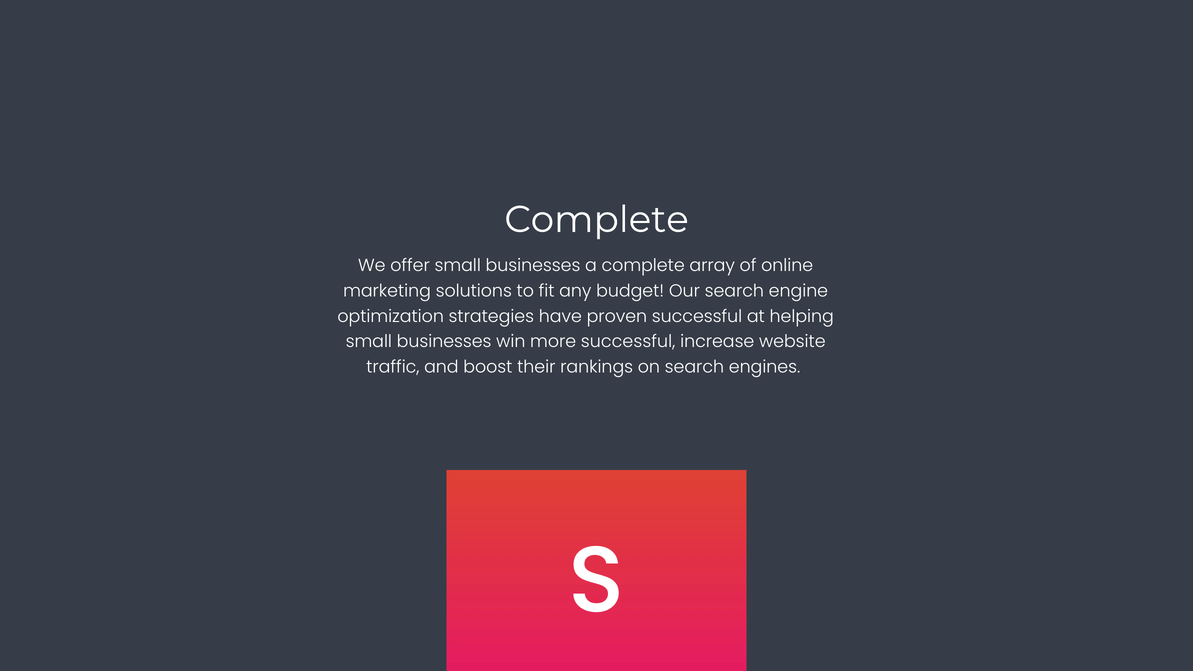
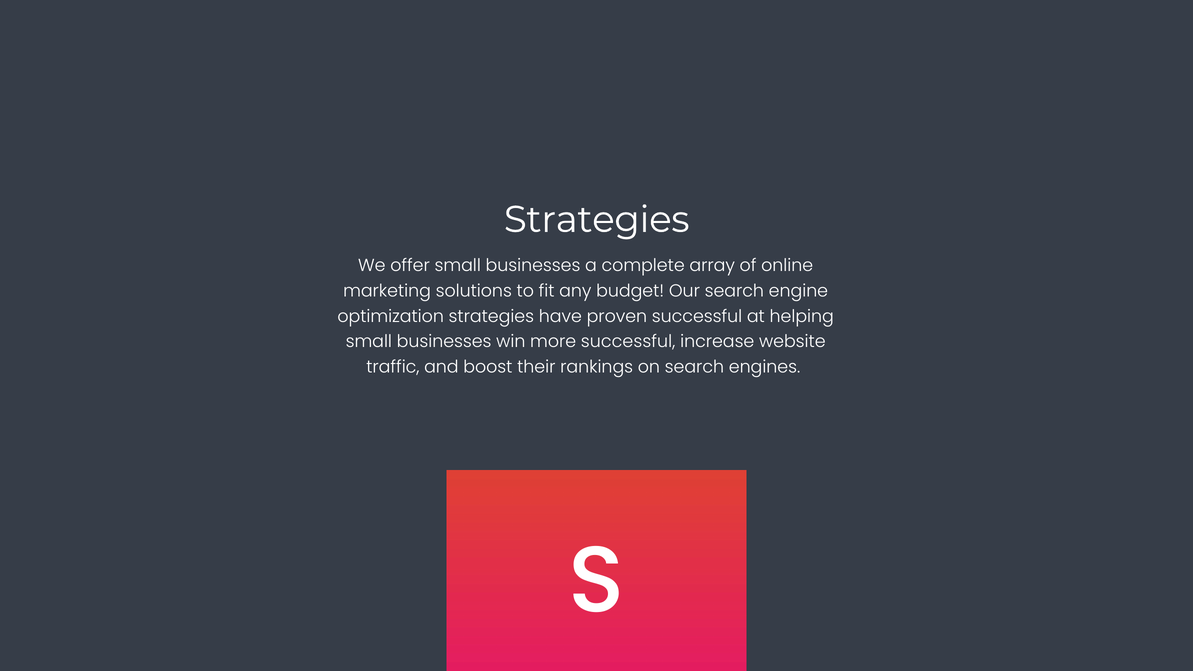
Complete: Complete -> Strategies (597, 220)
